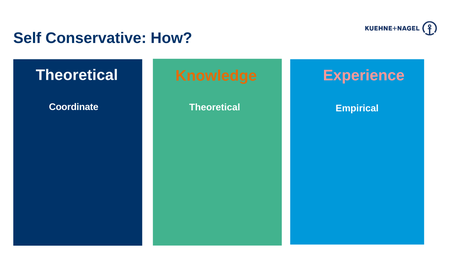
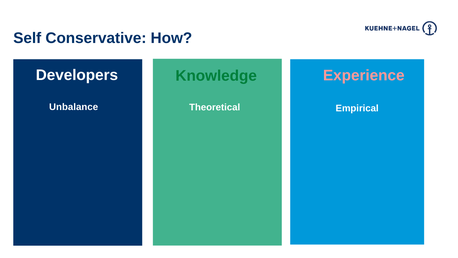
Theoretical: Theoretical -> Developers (77, 75)
Knowledge colour: orange -> green (216, 76)
Coordinate: Coordinate -> Unbalance (74, 107)
